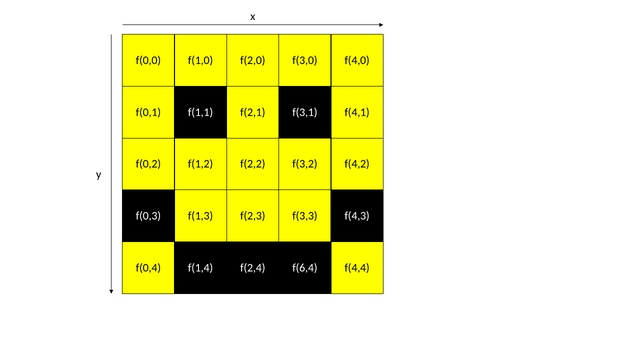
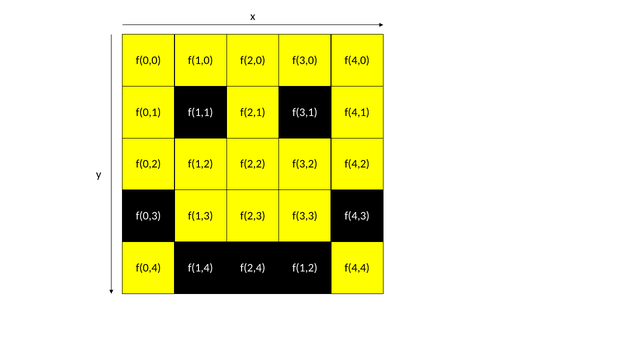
f(2,4 f(6,4: f(6,4 -> f(1,2 (305, 268)
